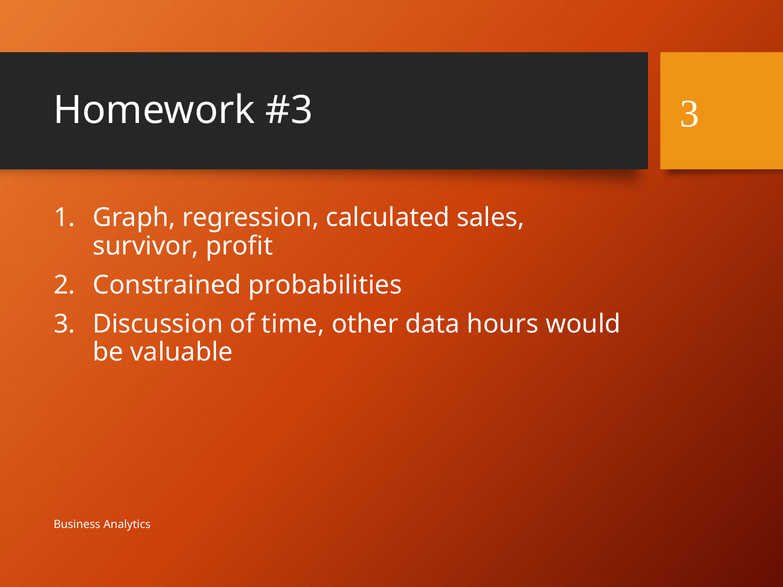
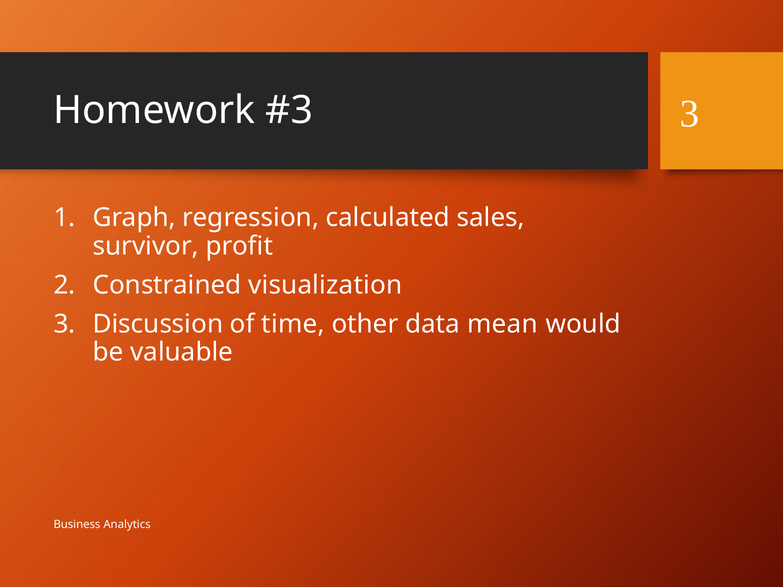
probabilities: probabilities -> visualization (325, 285)
hours: hours -> mean (503, 324)
